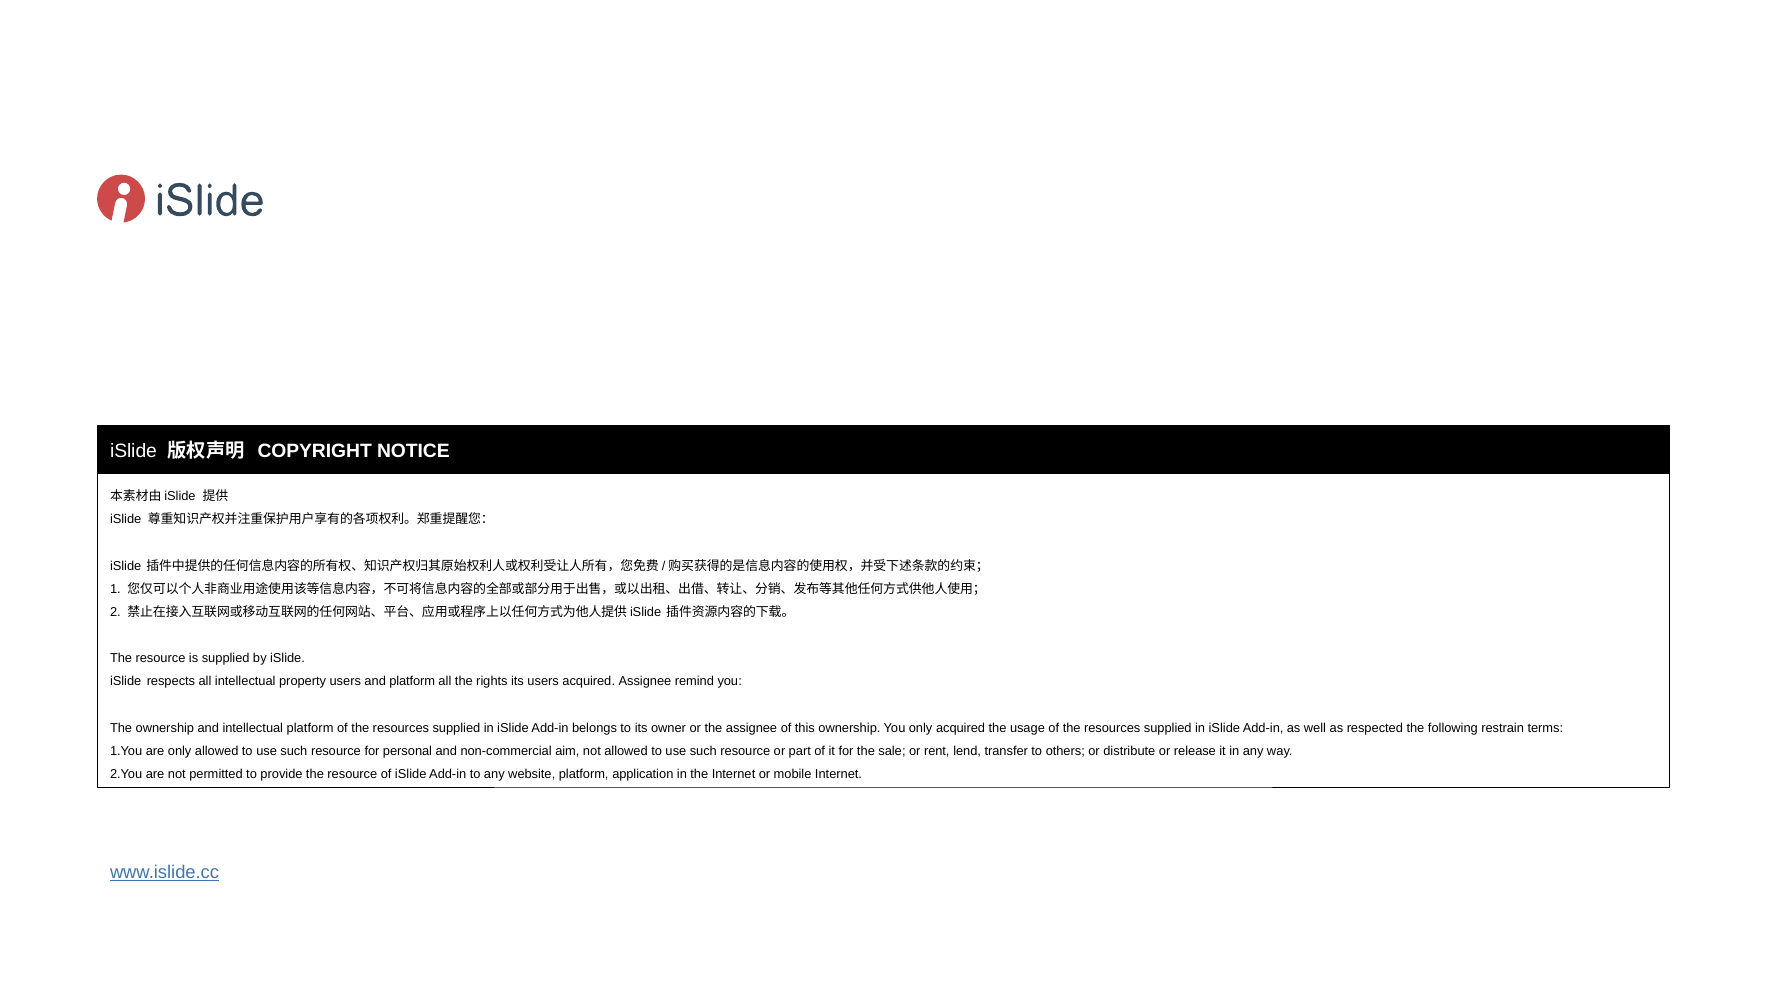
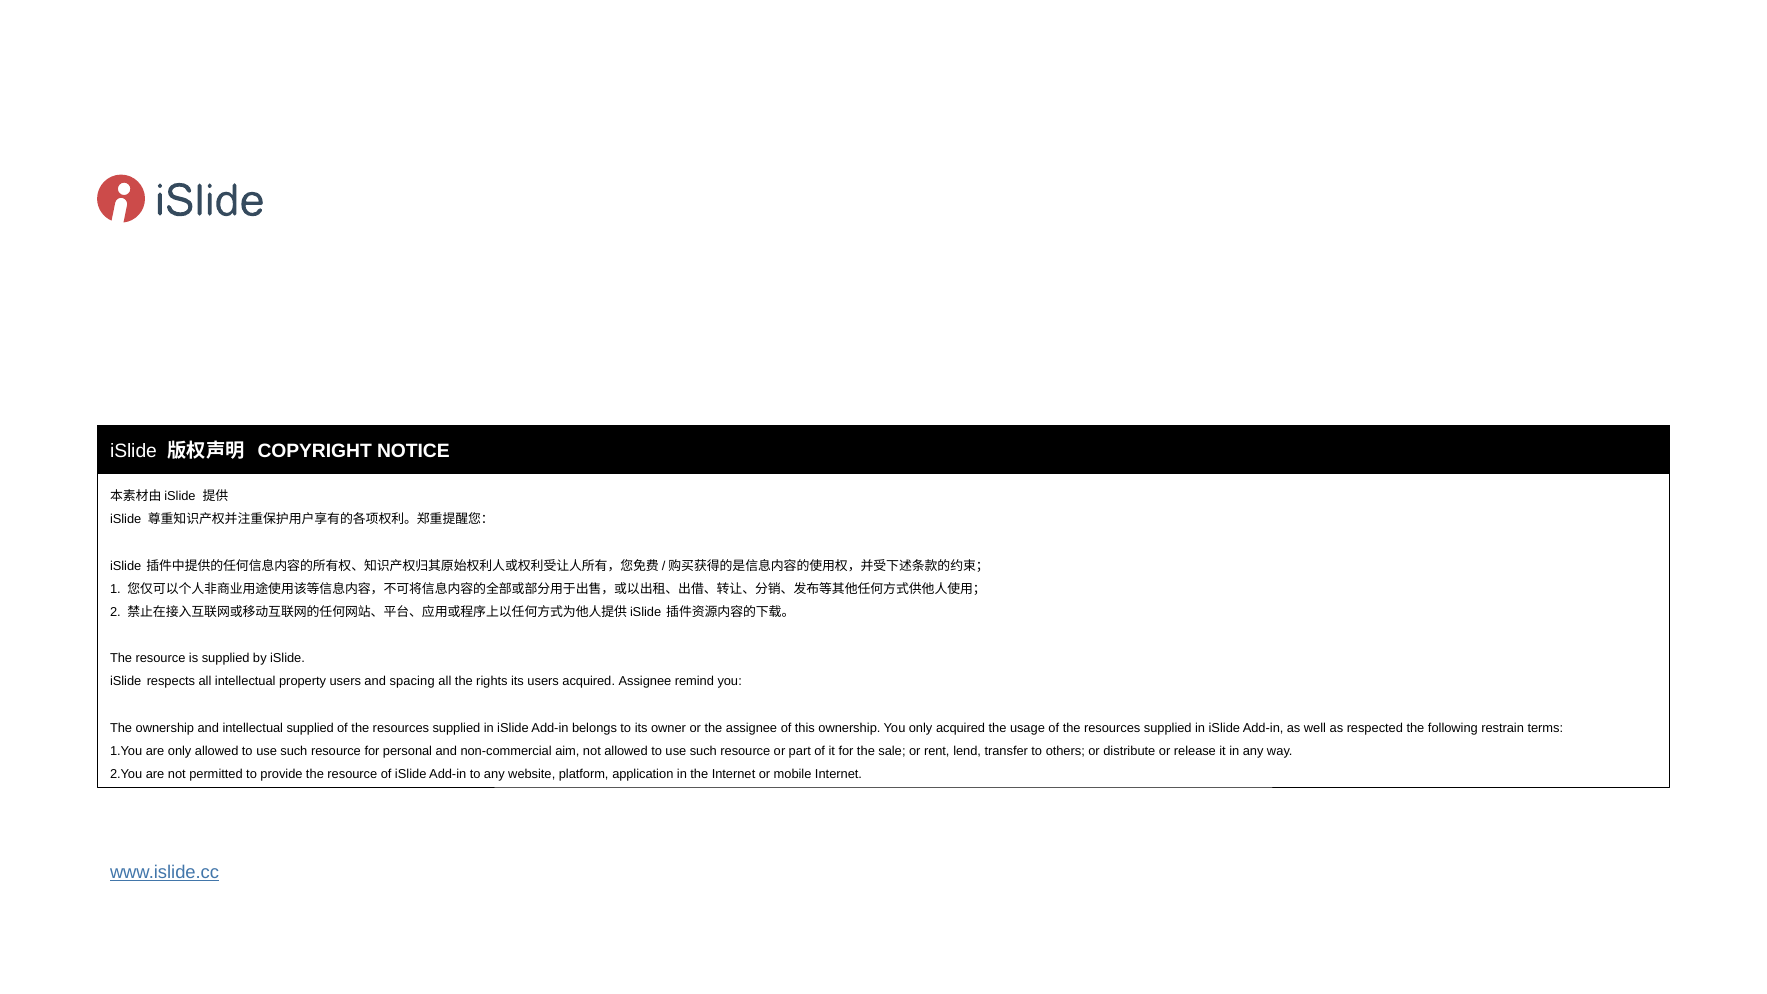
and platform: platform -> spacing (412, 682)
intellectual platform: platform -> supplied (310, 728)
